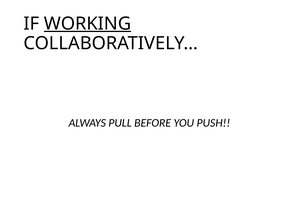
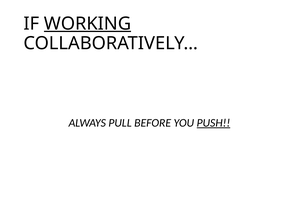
PUSH underline: none -> present (213, 123)
